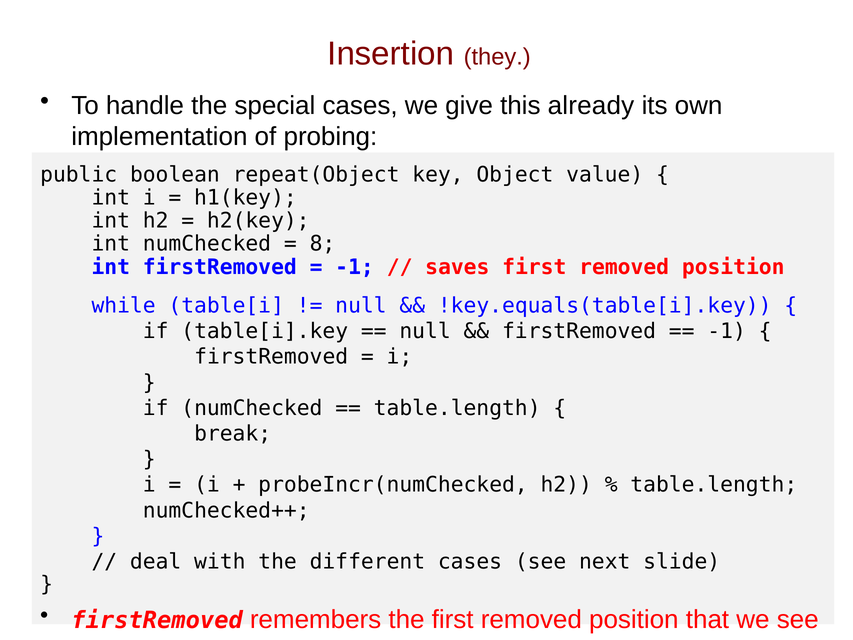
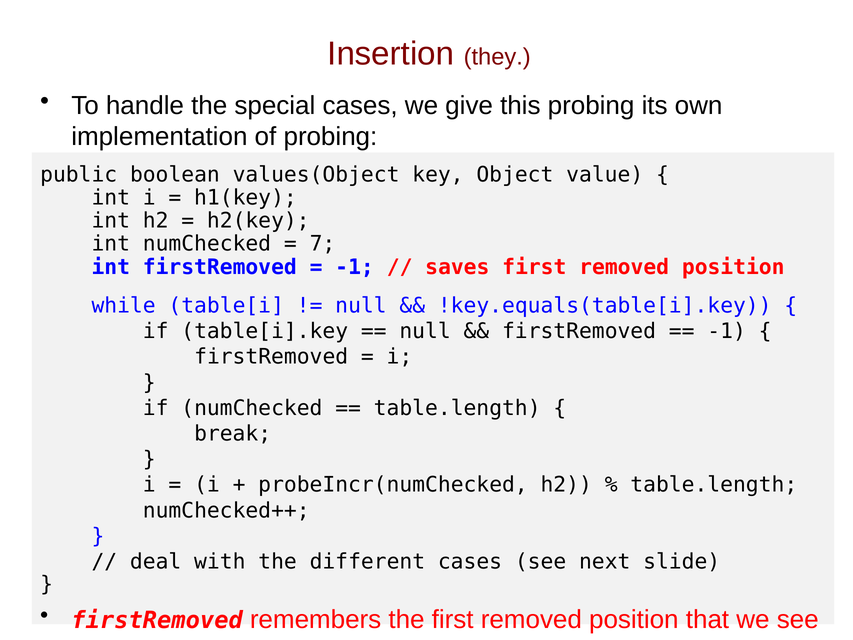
this already: already -> probing (591, 105)
repeat(Object: repeat(Object -> values(Object (316, 175)
8: 8 -> 7 (322, 244)
